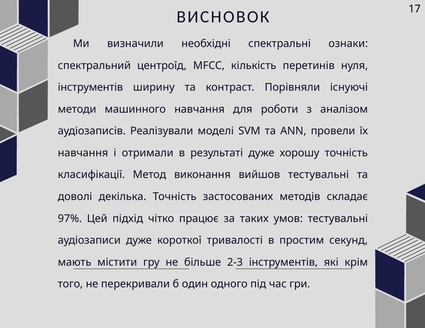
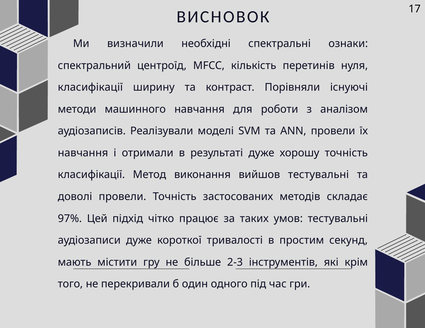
інструментів: інструментів -> класифікації (90, 87)
доволі декілька: декілька -> провели (123, 197)
